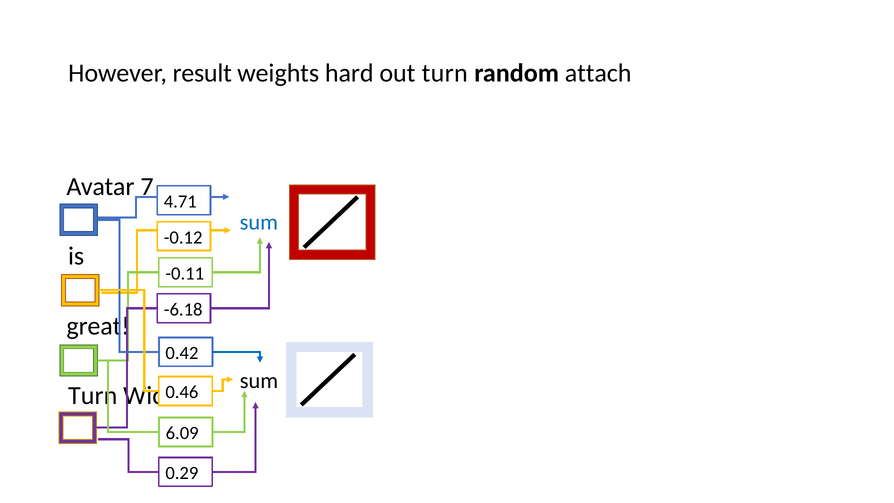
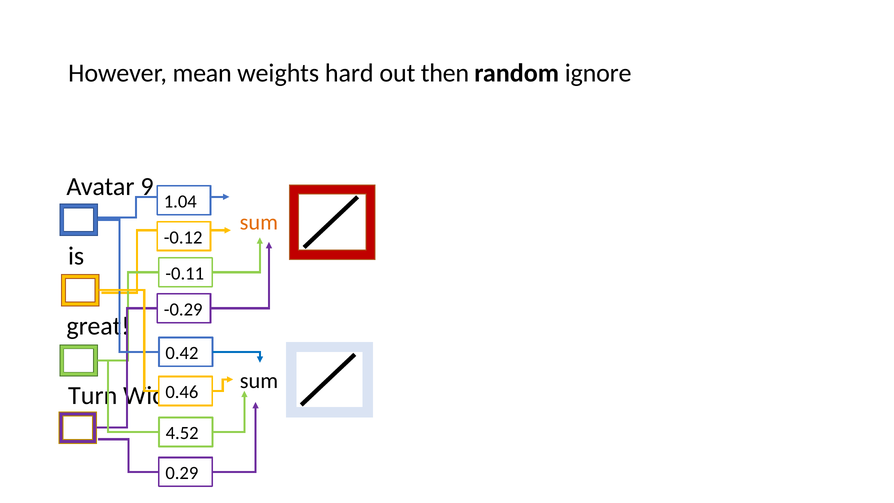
result: result -> mean (202, 73)
out turn: turn -> then (445, 73)
attach: attach -> ignore (598, 73)
7: 7 -> 9 (147, 186)
4.71: 4.71 -> 1.04 (180, 202)
sum colour: blue -> orange (259, 222)
-6.18: -6.18 -> -0.29 (183, 309)
6.09: 6.09 -> 4.52 (182, 433)
